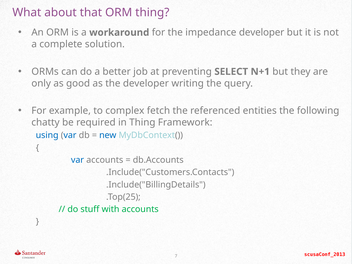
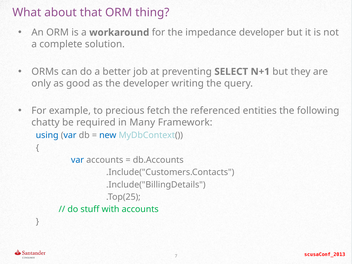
complex: complex -> precious (125, 111)
in Thing: Thing -> Many (142, 122)
